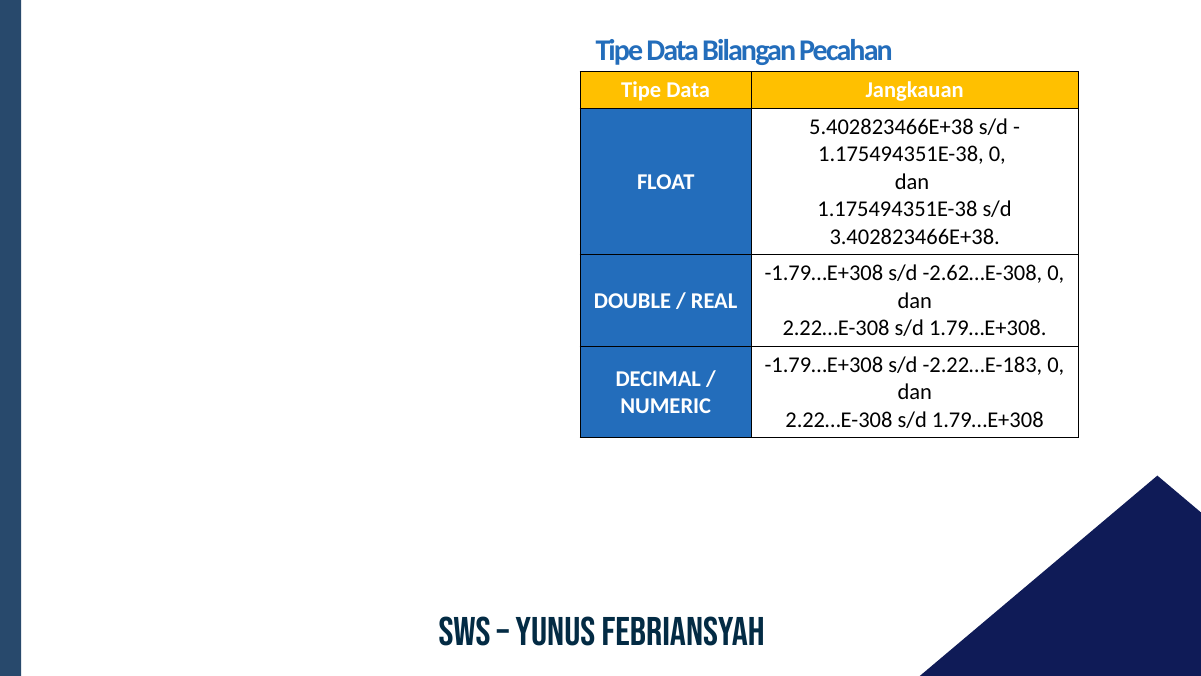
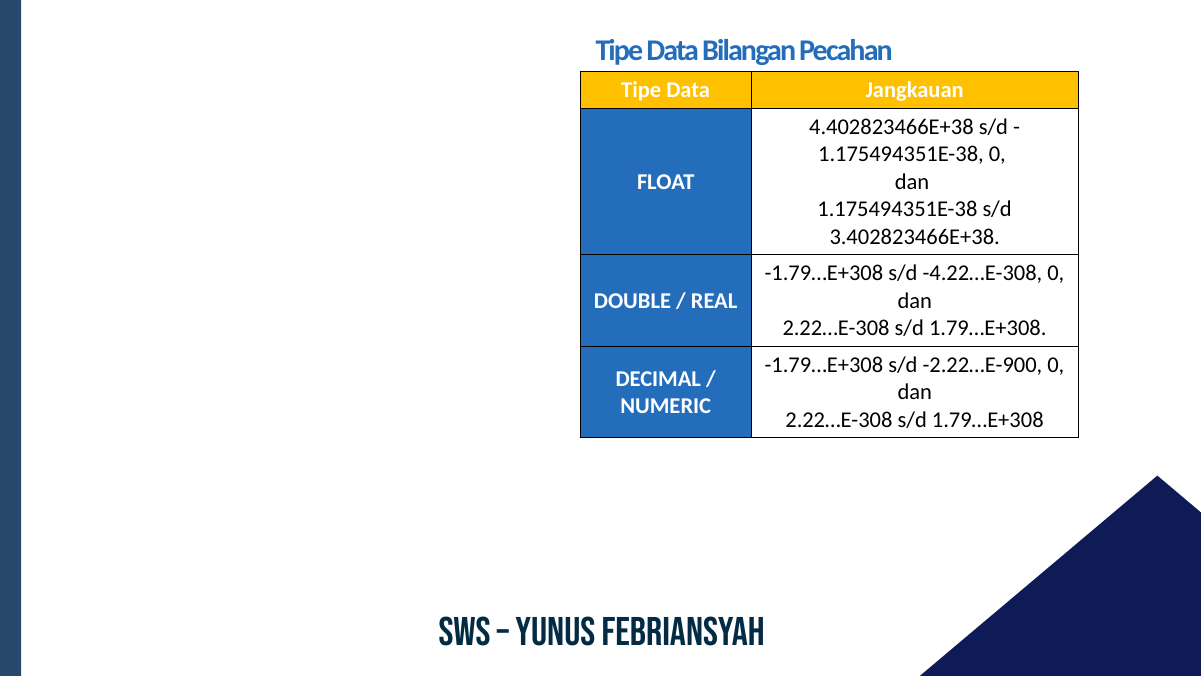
5.402823466E+38: 5.402823466E+38 -> 4.402823466E+38 (891, 127)
-2.62…E-308: -2.62…E-308 -> -4.22…E-308 (982, 273)
-2.22…E-183: -2.22…E-183 -> -2.22…E-900 (982, 365)
